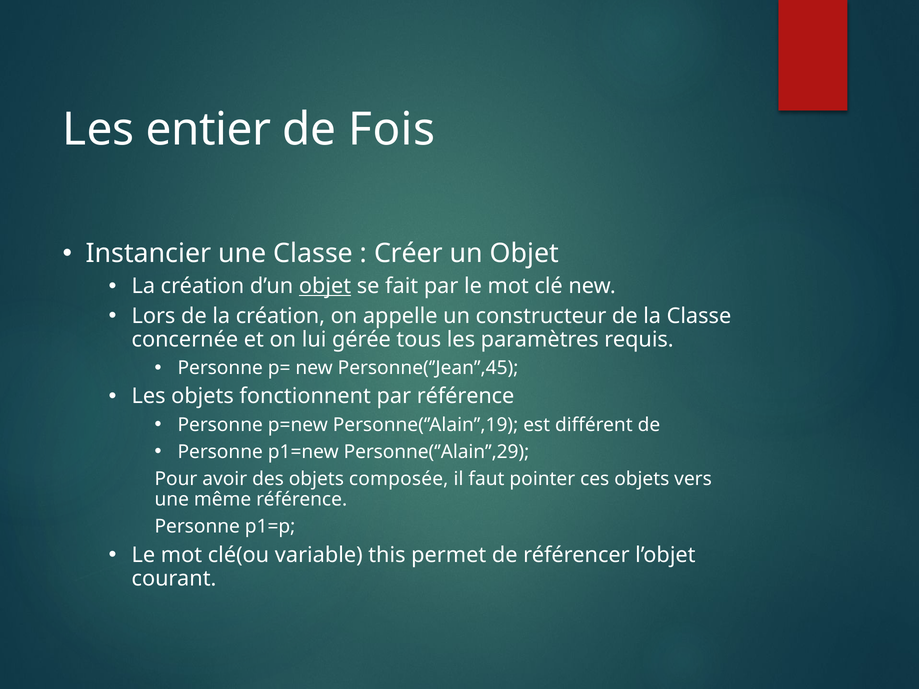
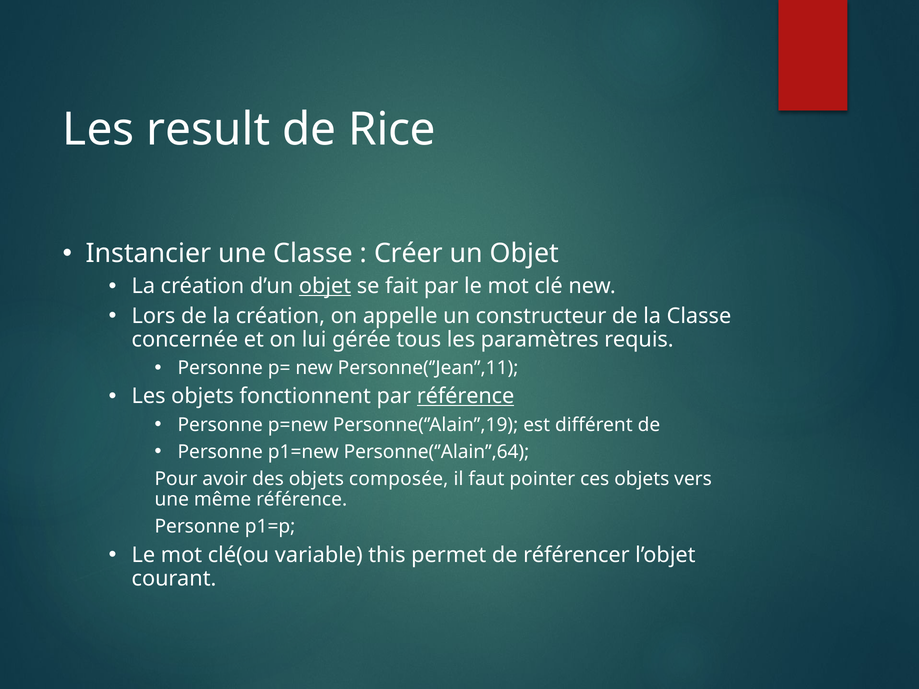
entier: entier -> result (208, 130)
Fois: Fois -> Rice (392, 130)
Personne(‘’Jean’’,45: Personne(‘’Jean’’,45 -> Personne(‘’Jean’’,11 (428, 368)
référence underline: none -> present (466, 396)
Personne(‘’Alain’’,29: Personne(‘’Alain’’,29 -> Personne(‘’Alain’’,64 (436, 452)
